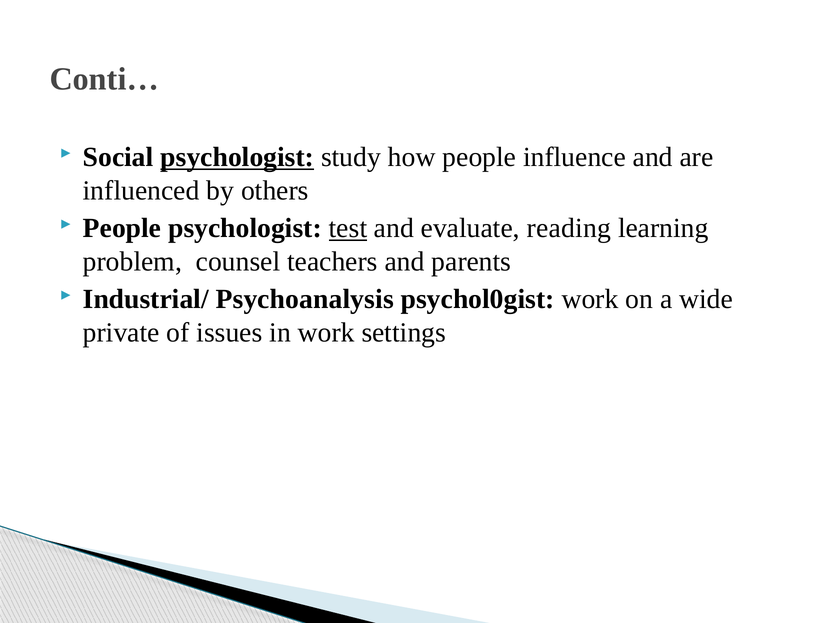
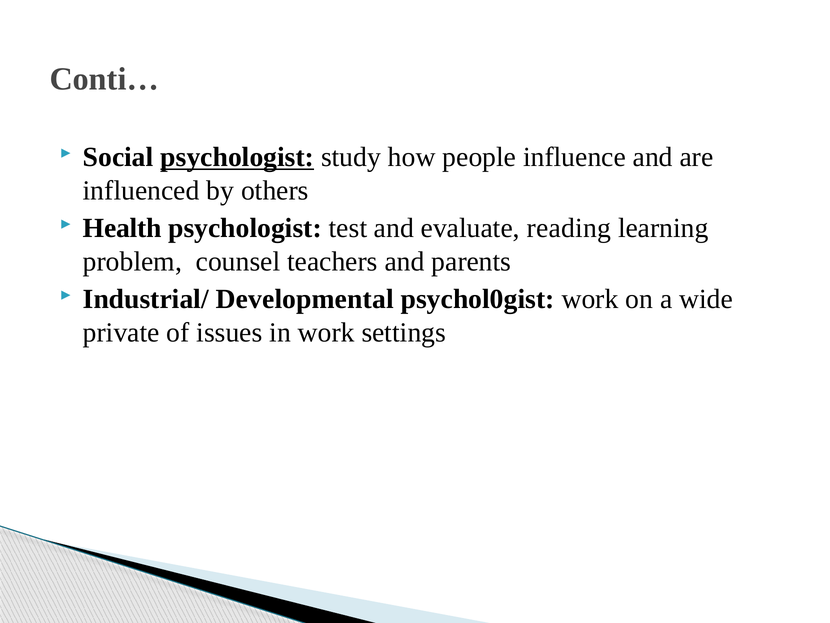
People: People -> Health (122, 228)
test underline: present -> none (348, 228)
Psychoanalysis: Psychoanalysis -> Developmental (305, 299)
